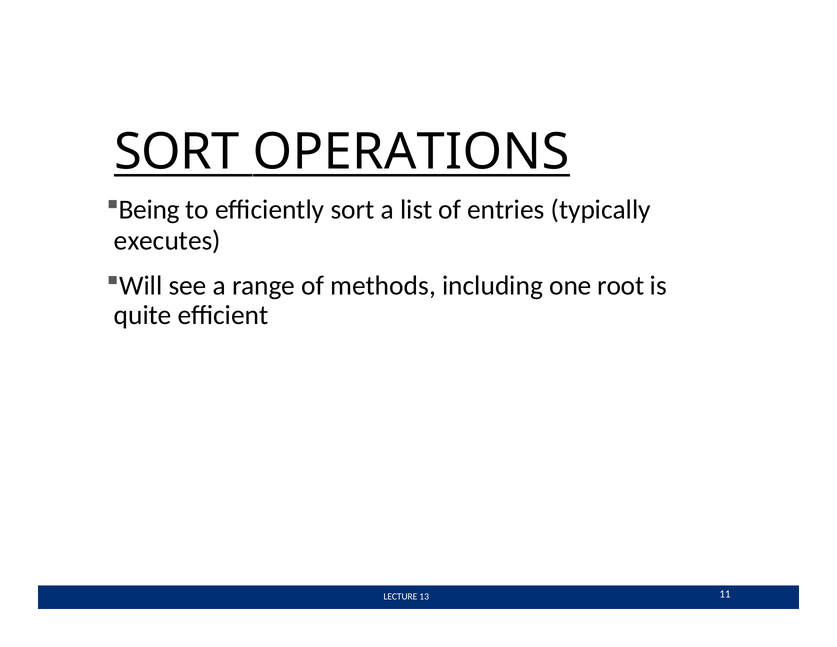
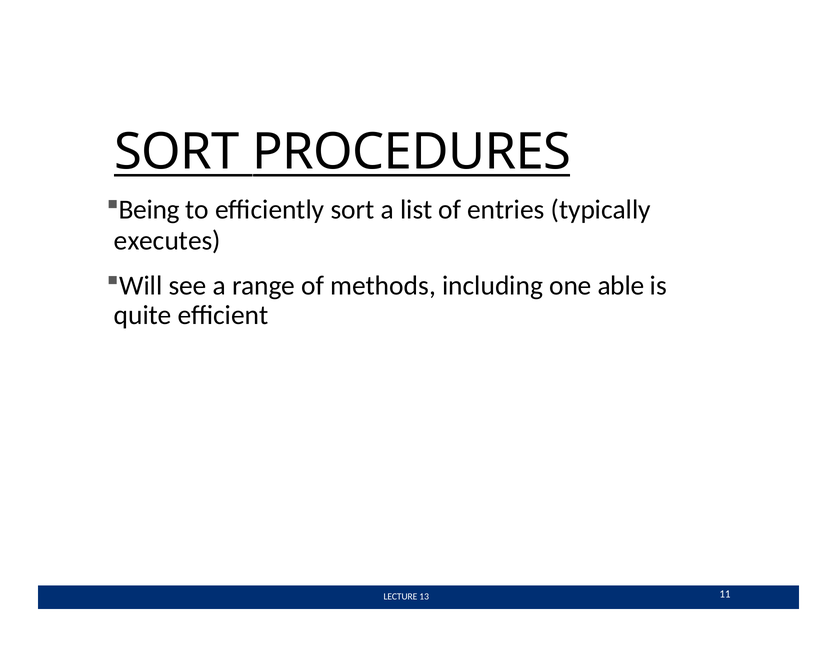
OPERATIONS: OPERATIONS -> PROCEDURES (412, 152)
root: root -> able (621, 285)
